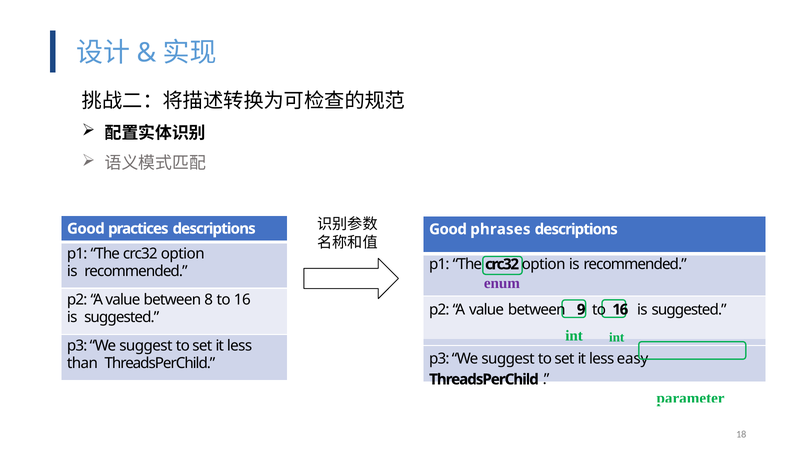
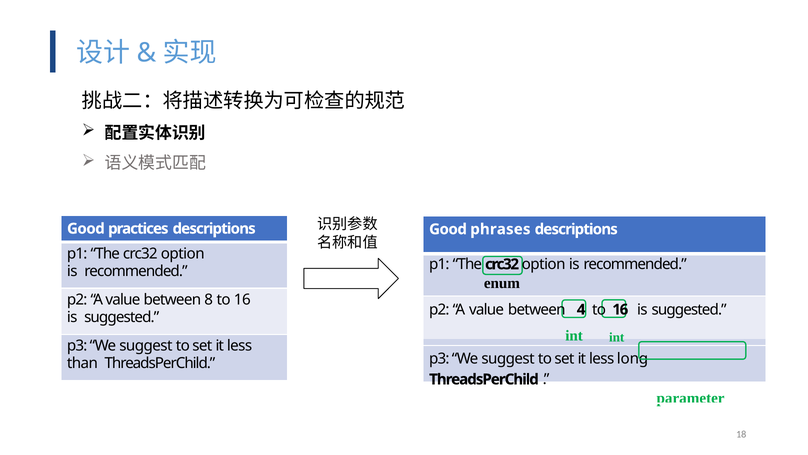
enum colour: purple -> black (502, 283)
9: 9 -> 4 (581, 309)
easy: easy -> long (633, 358)
